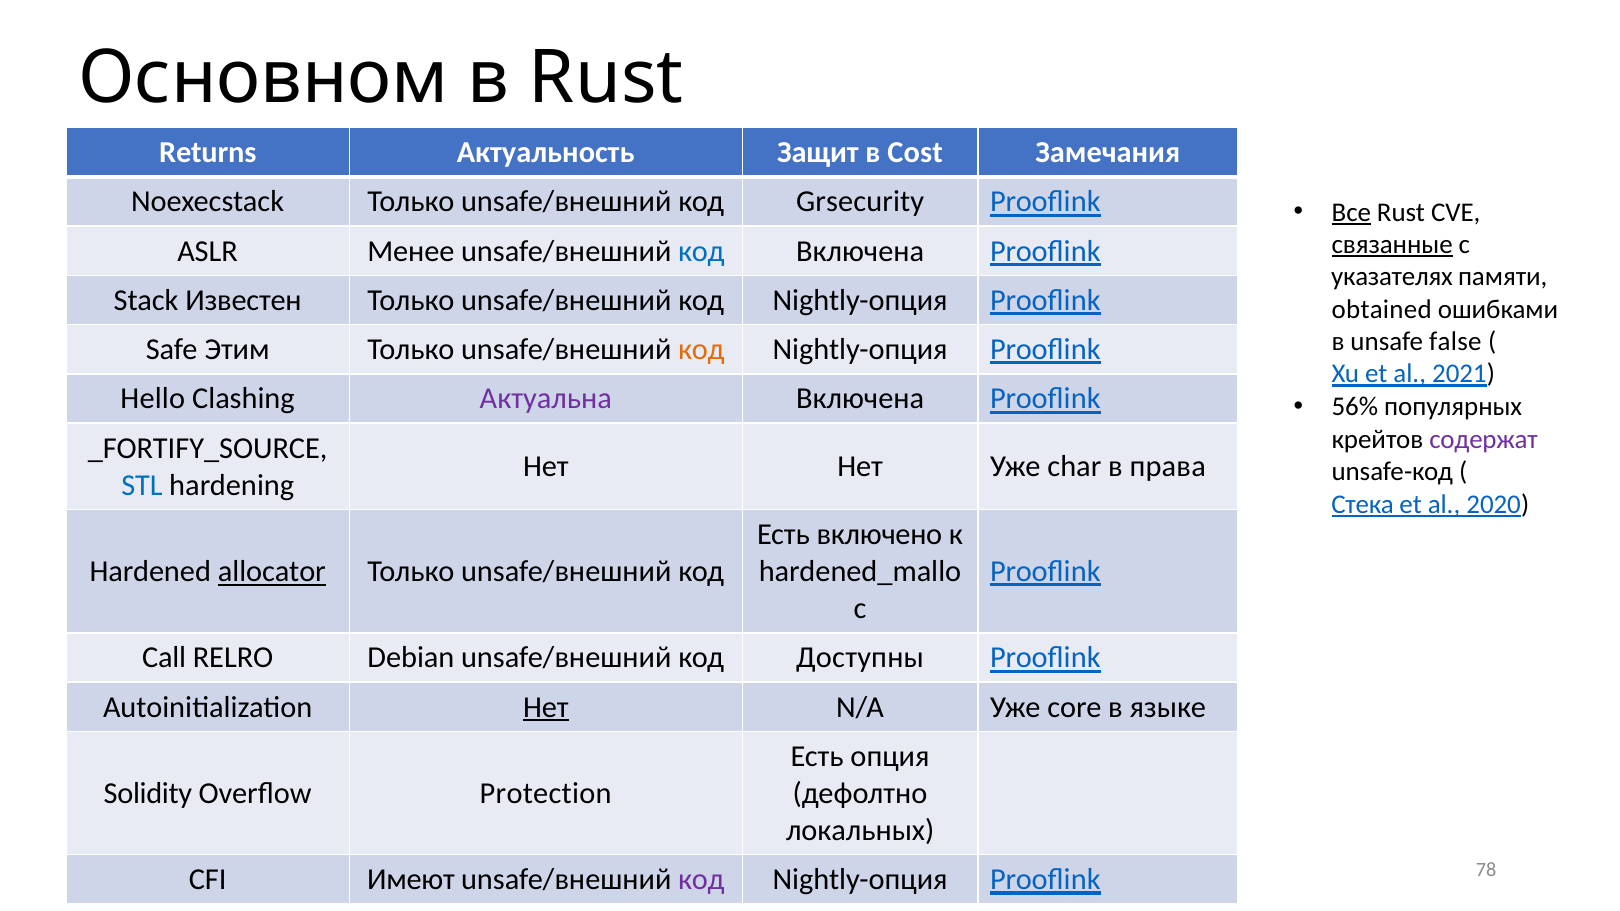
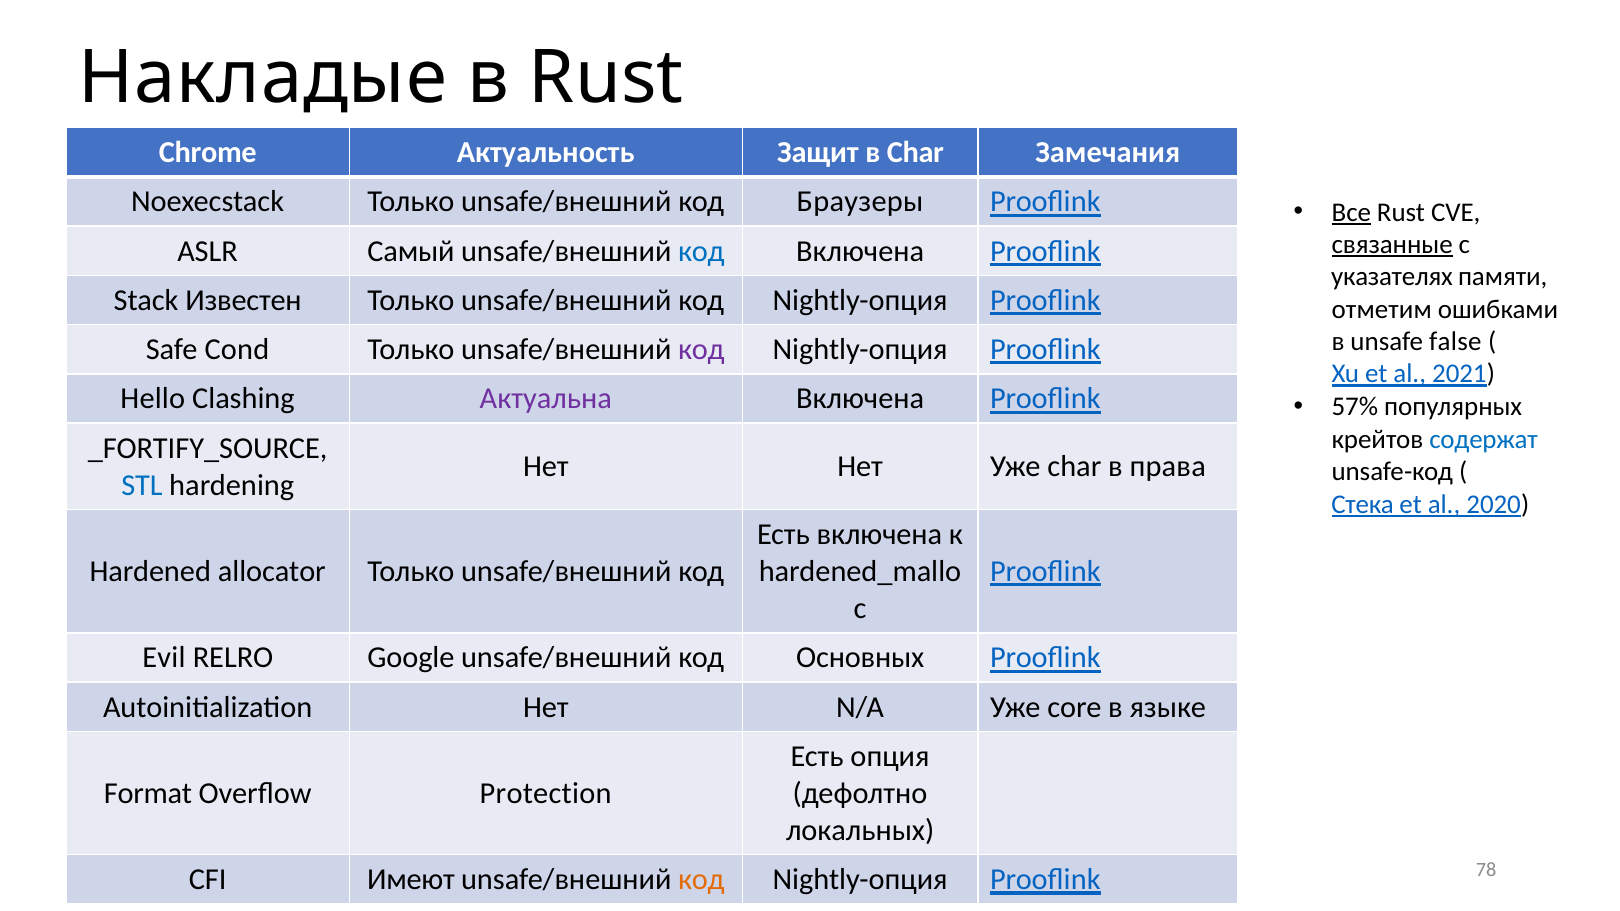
Основном: Основном -> Накладые (263, 78)
Returns: Returns -> Chrome (208, 153)
в Cost: Cost -> Char (915, 153)
Grsecurity: Grsecurity -> Браузеры (860, 202)
Менее: Менее -> Самый (411, 251)
obtained: obtained -> отметим (1382, 309)
Этим: Этим -> Cond (237, 350)
код colour: orange -> purple (701, 350)
56%: 56% -> 57% (1355, 407)
содержат colour: purple -> blue (1484, 440)
Есть включено: включено -> включена (879, 535)
allocator underline: present -> none (272, 572)
Call: Call -> Evil (164, 658)
Debian: Debian -> Google (411, 658)
Доступны: Доступны -> Основных (860, 658)
Нет underline: present -> none (546, 707)
Solidity: Solidity -> Format (148, 794)
код colour: purple -> orange (701, 880)
